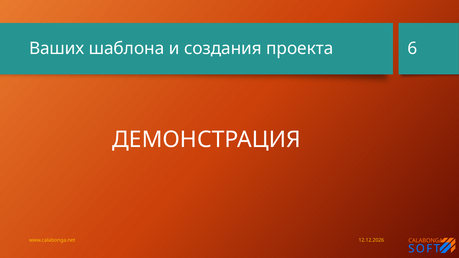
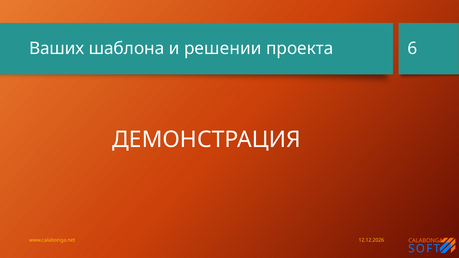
создания: создания -> решении (223, 49)
